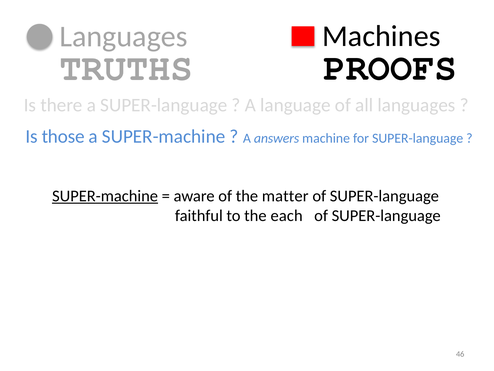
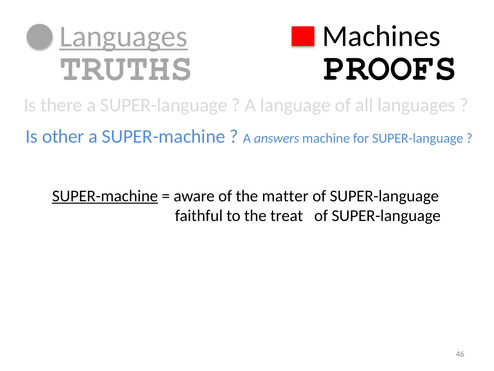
Languages underline: none -> present (124, 36)
those: those -> other (63, 136)
each: each -> treat (287, 216)
